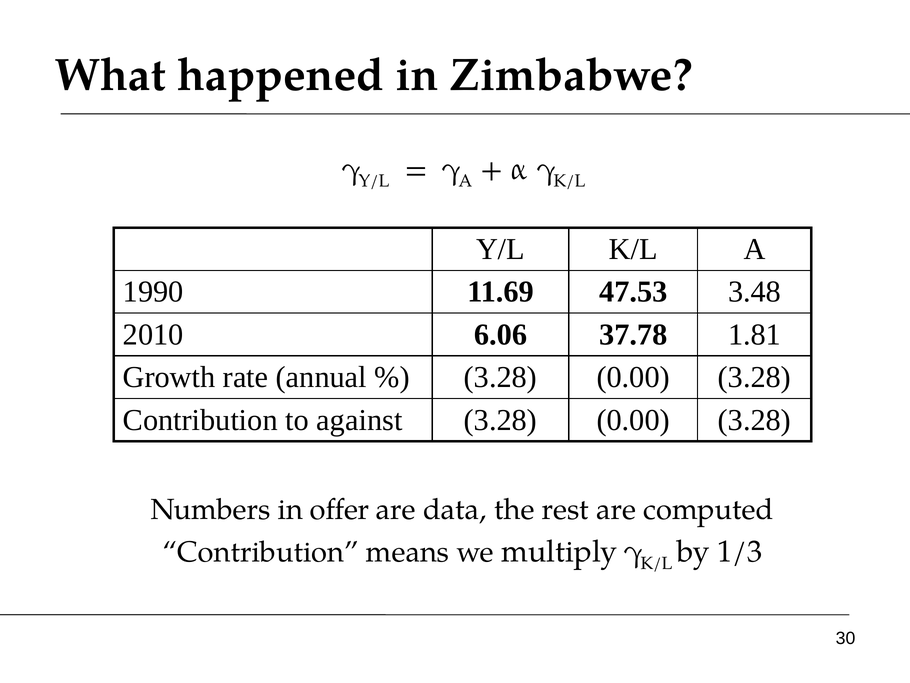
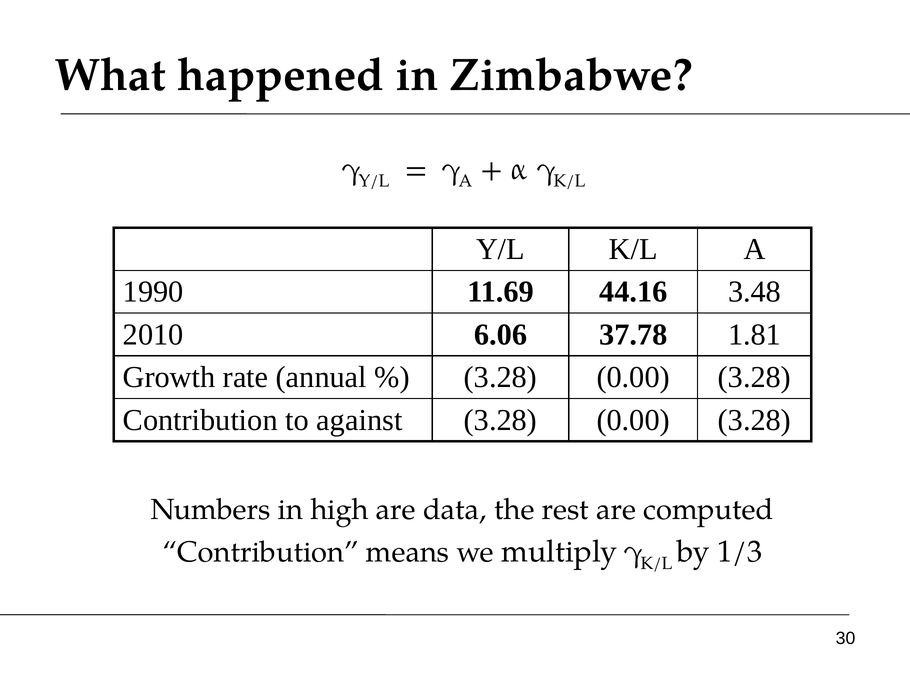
47.53: 47.53 -> 44.16 (633, 292)
offer: offer -> high (340, 509)
